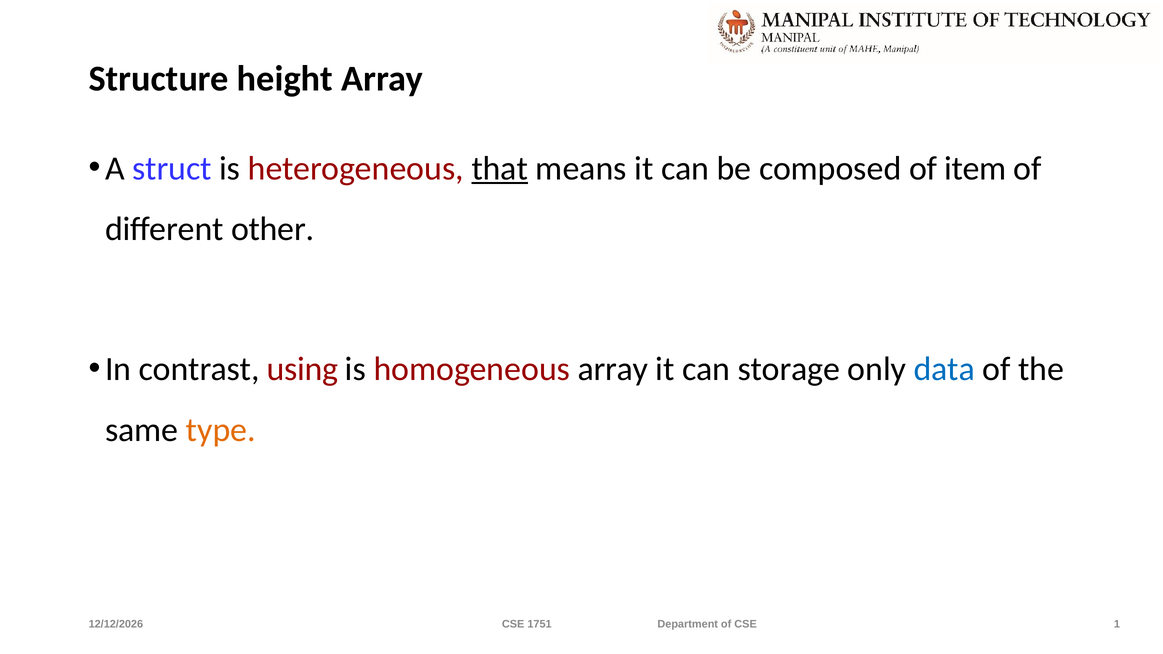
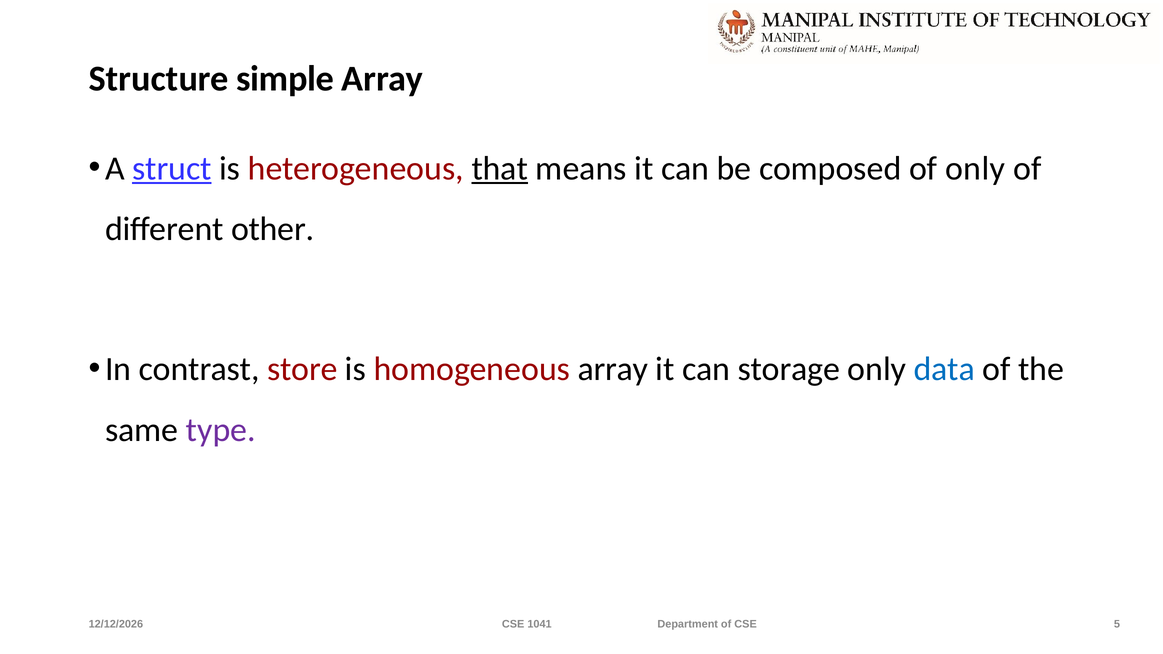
height: height -> simple (285, 79)
struct underline: none -> present (172, 168)
of item: item -> only (975, 168)
using: using -> store (302, 369)
type colour: orange -> purple (221, 430)
1751: 1751 -> 1041 (540, 624)
1: 1 -> 5 (1117, 624)
